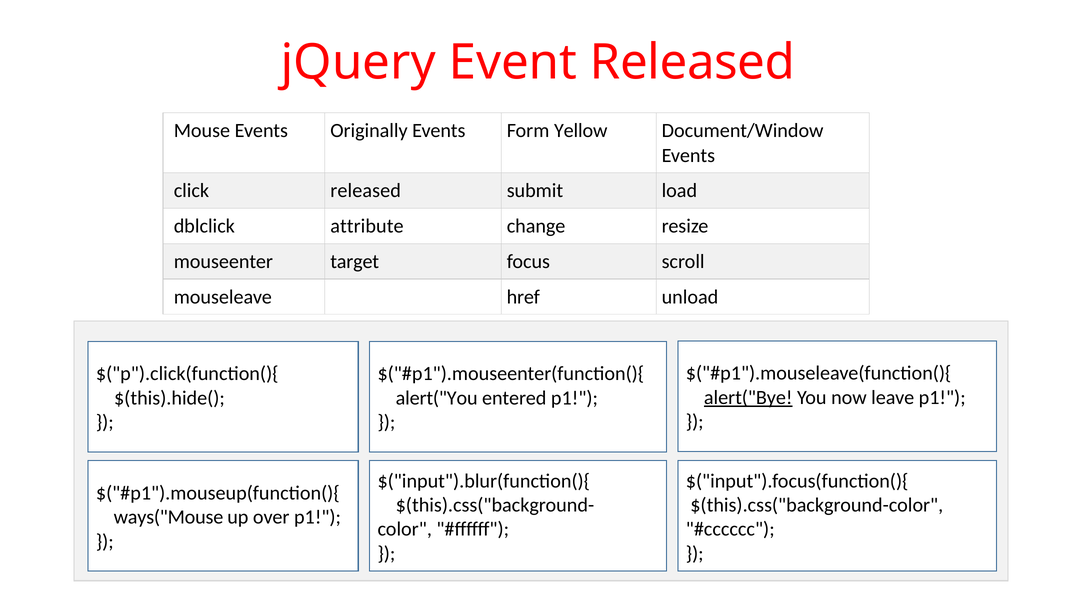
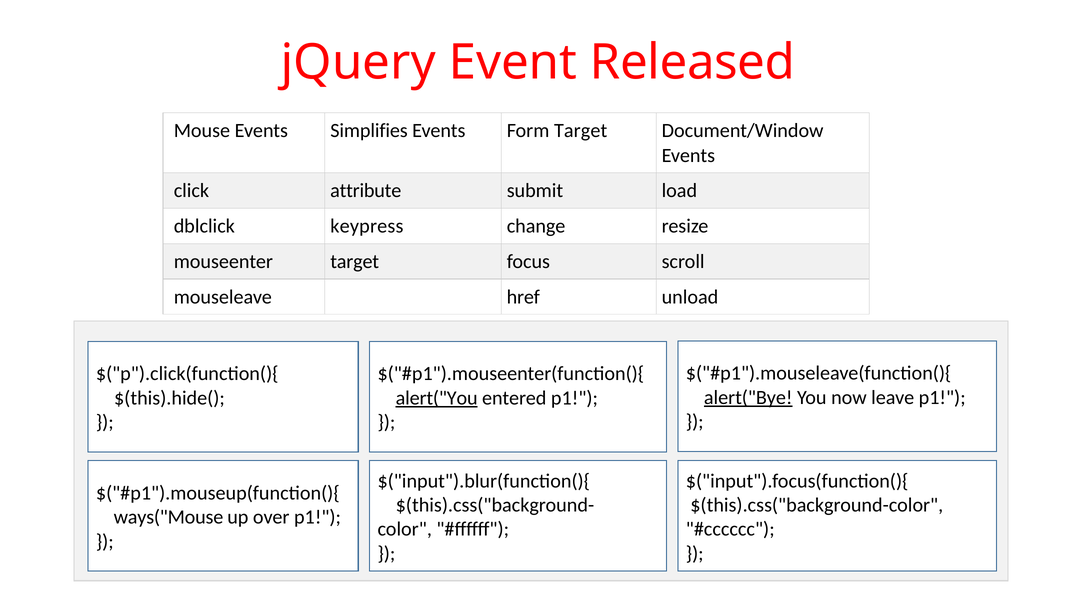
Originally: Originally -> Simplifies (369, 131)
Form Yellow: Yellow -> Target (581, 131)
click released: released -> attribute (366, 191)
attribute: attribute -> keypress (367, 226)
alert("You underline: none -> present (437, 398)
